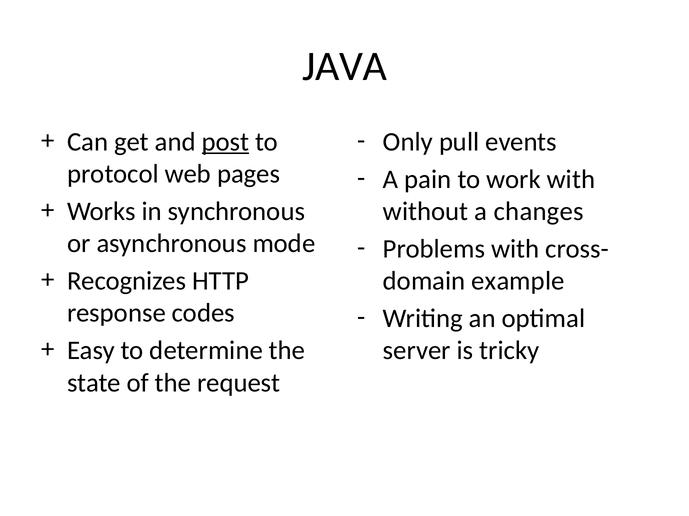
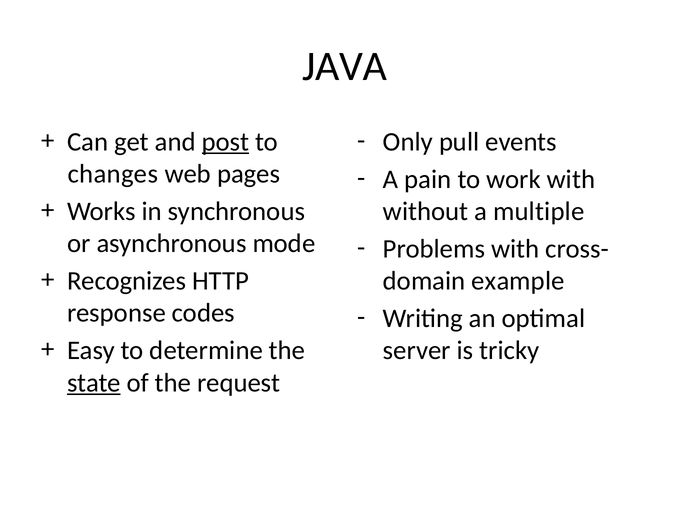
protocol: protocol -> changes (113, 174)
changes: changes -> multiple (539, 212)
state underline: none -> present (94, 383)
